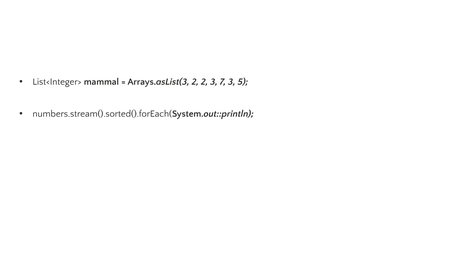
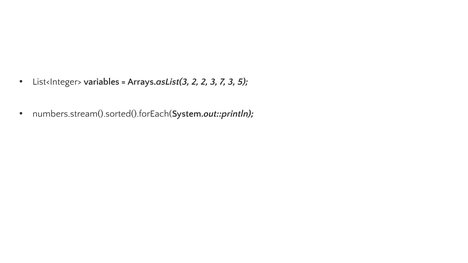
mammal: mammal -> variables (102, 82)
